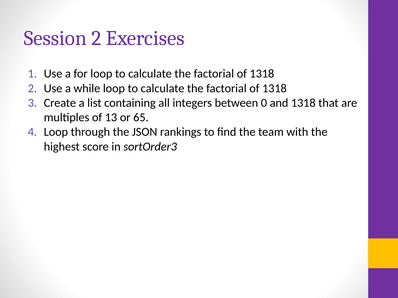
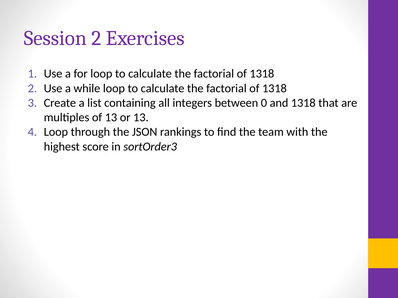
or 65: 65 -> 13 (141, 118)
